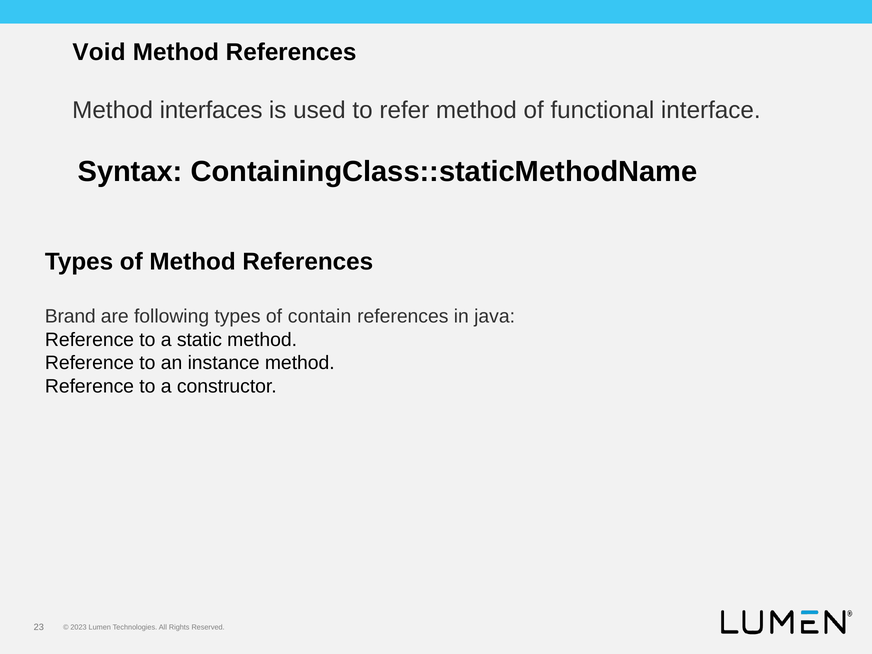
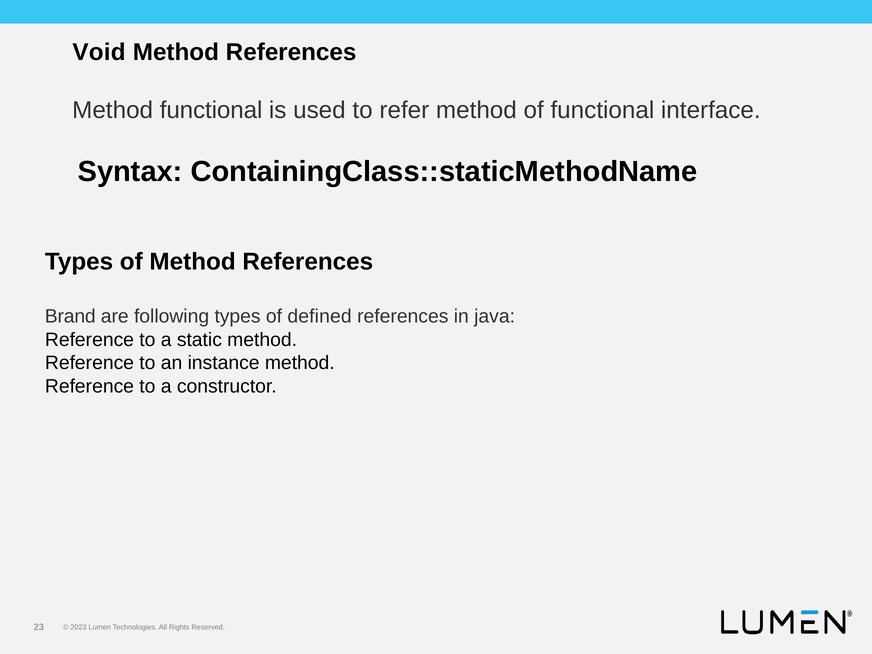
Method interfaces: interfaces -> functional (211, 110)
contain: contain -> defined (320, 316)
